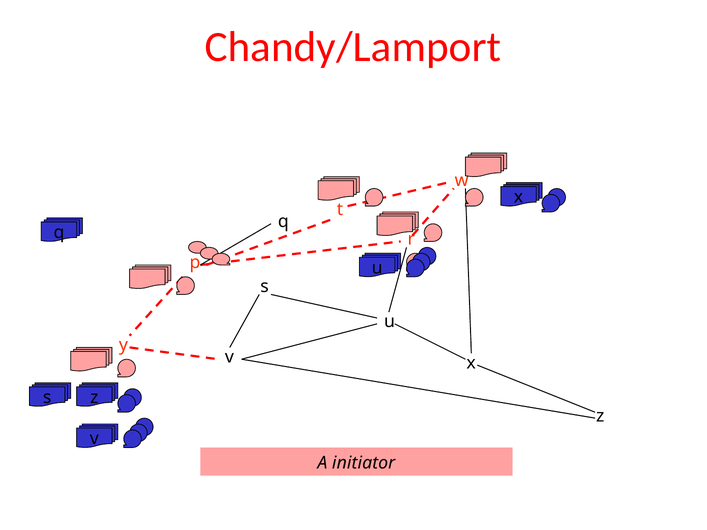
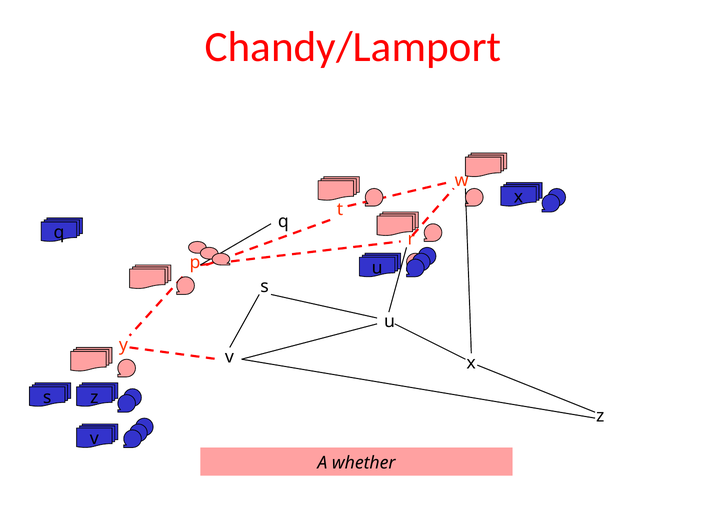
initiator: initiator -> whether (364, 463)
